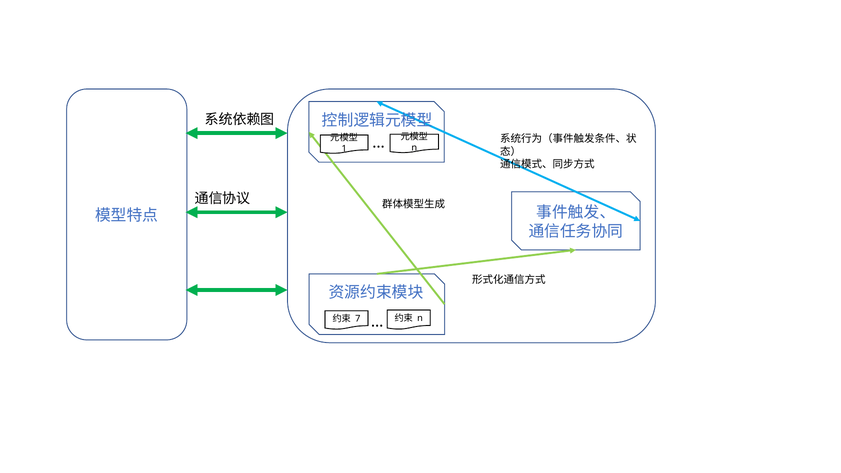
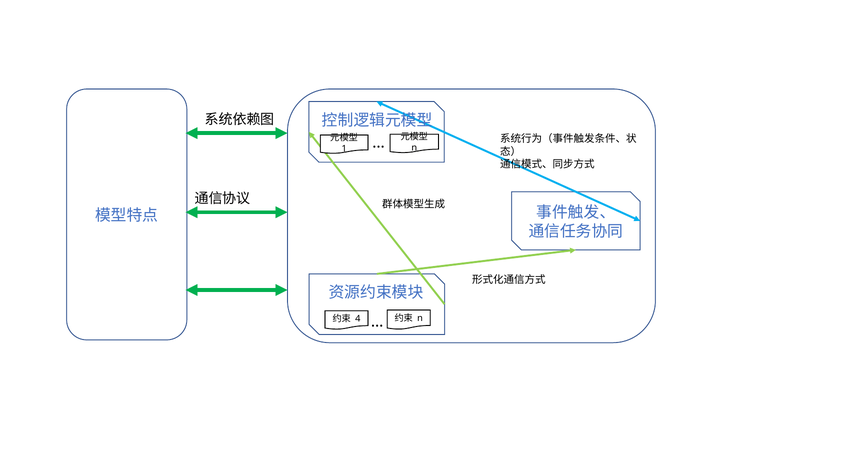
7: 7 -> 4 (358, 319)
